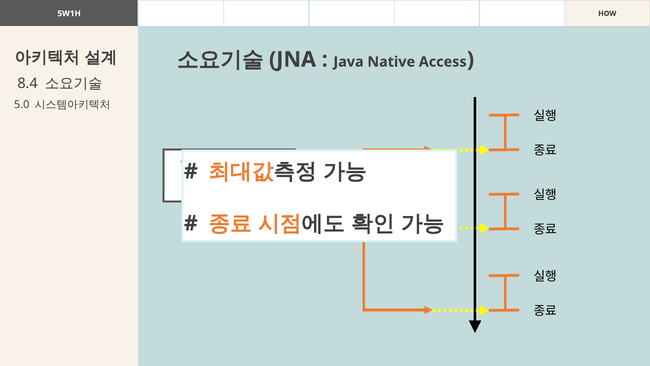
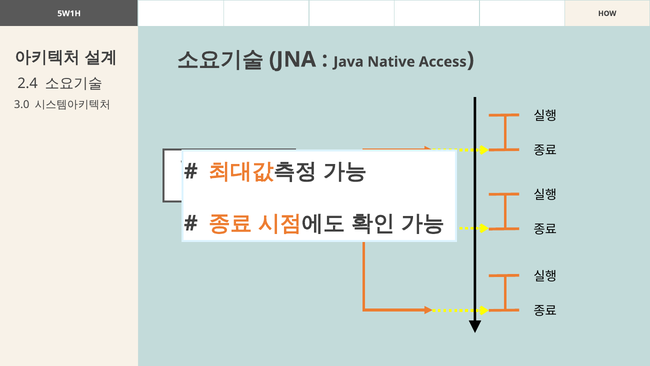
8.4: 8.4 -> 2.4 (28, 83)
5.0: 5.0 -> 3.0 (22, 104)
